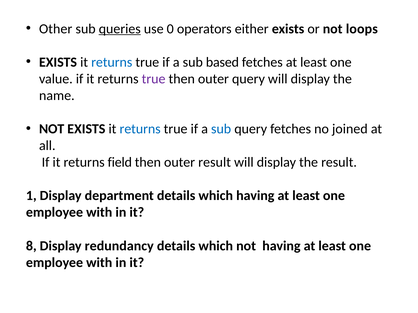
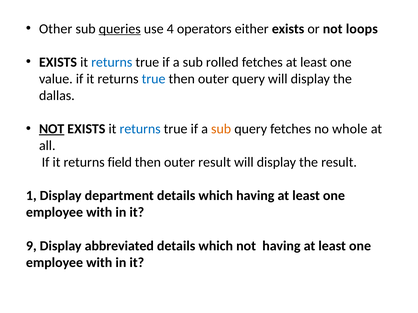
0: 0 -> 4 (170, 29)
based: based -> rolled (222, 62)
true colour: purple -> blue (154, 79)
name: name -> dallas (57, 96)
NOT underline: none -> present (52, 129)
sub colour: blue -> orange (221, 129)
joined: joined -> whole (350, 129)
8: 8 -> 9 (31, 246)
redundancy: redundancy -> abbreviated (119, 246)
